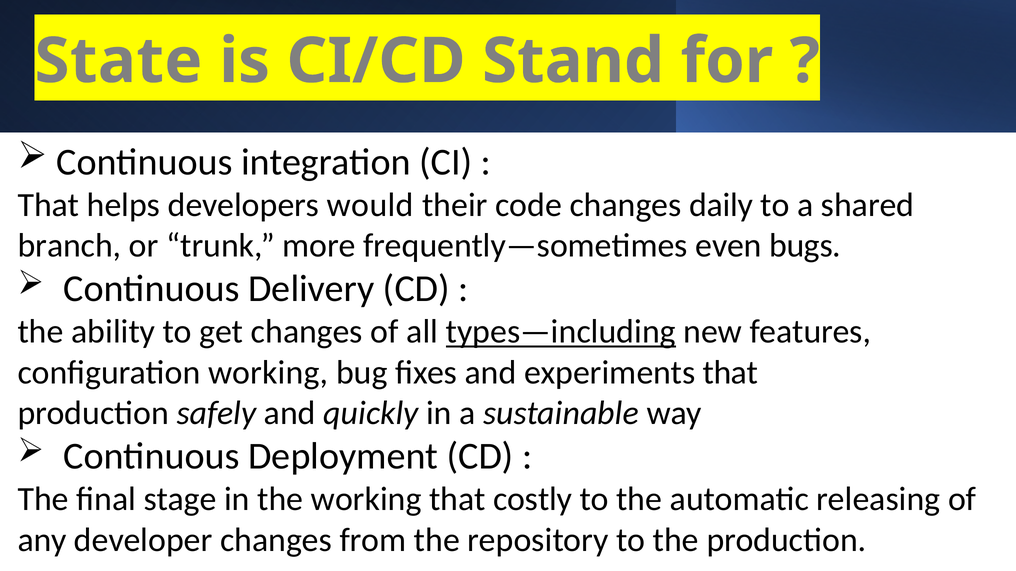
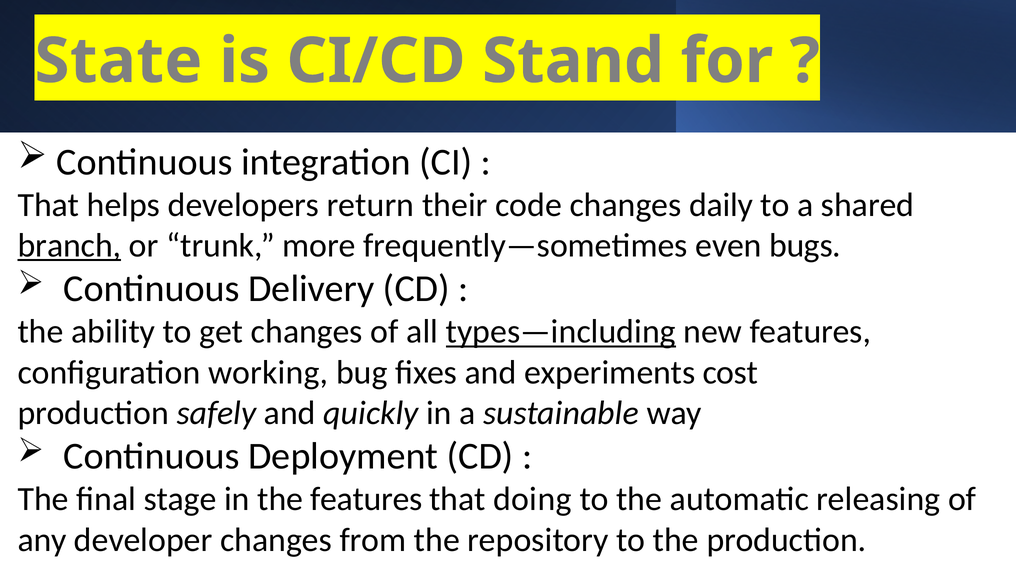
would: would -> return (370, 205)
branch underline: none -> present (69, 246)
experiments that: that -> cost (730, 373)
the working: working -> features (366, 500)
costly: costly -> doing (532, 500)
